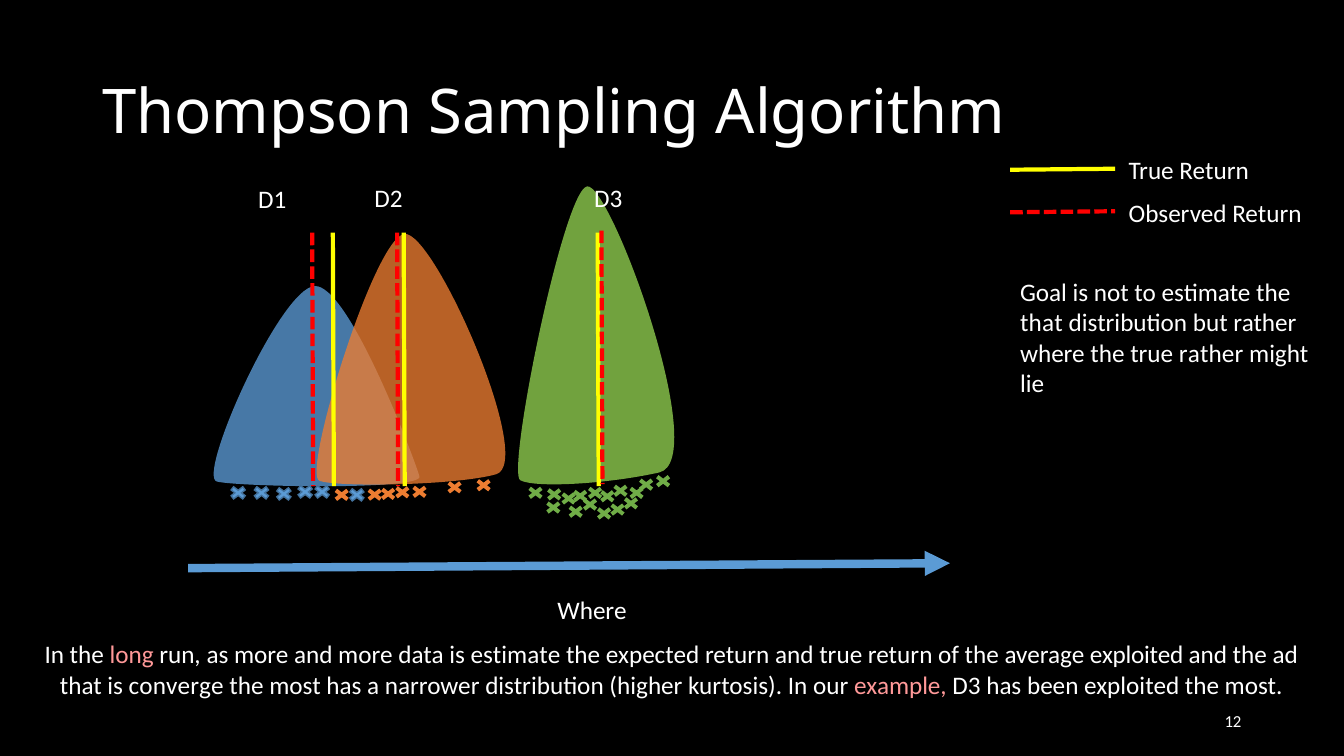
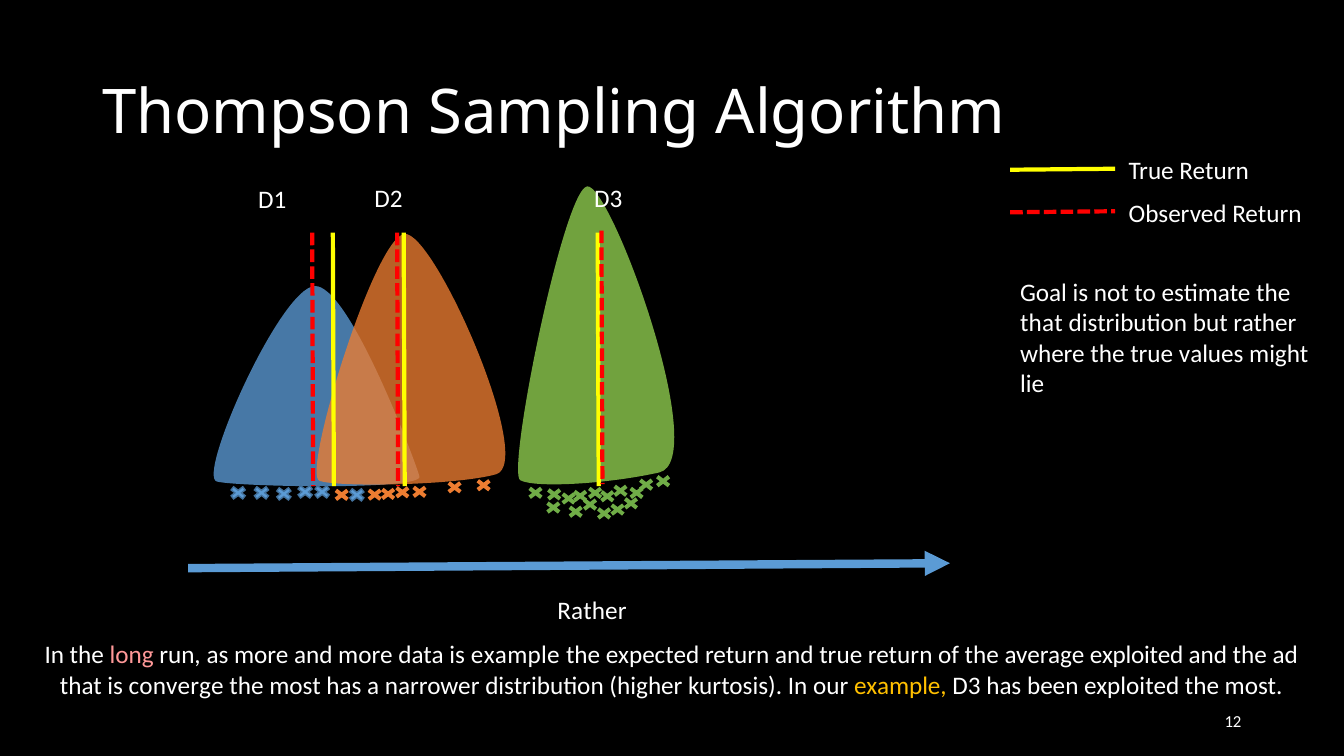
true rather: rather -> values (1211, 354)
Where: Where -> Rather (592, 611)
is estimate: estimate -> example (515, 655)
example colour: pink -> yellow (900, 686)
